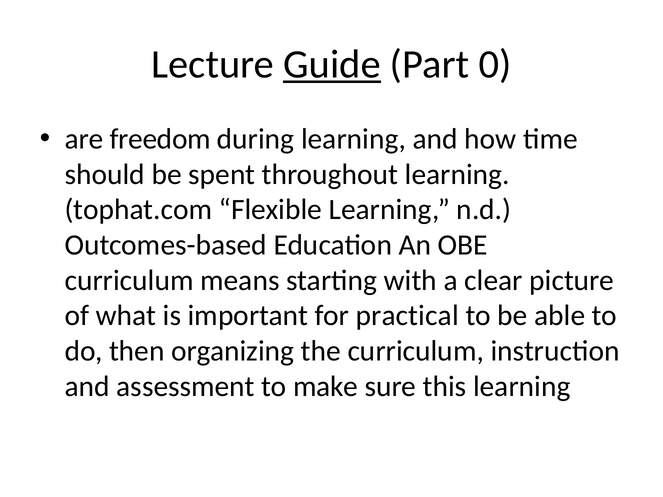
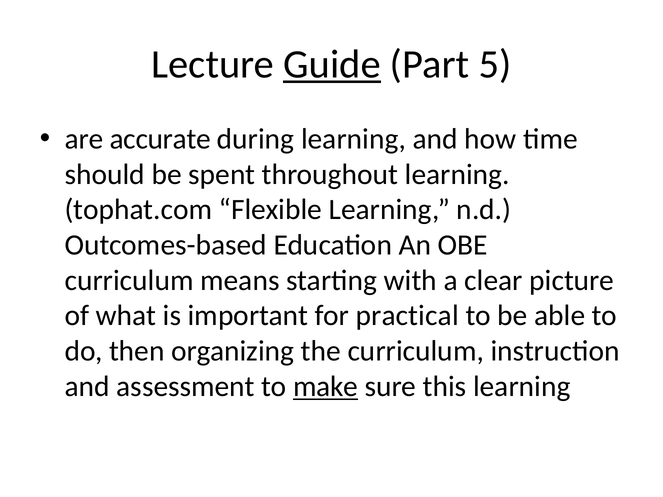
0: 0 -> 5 (495, 64)
freedom: freedom -> accurate (160, 139)
make underline: none -> present (326, 387)
